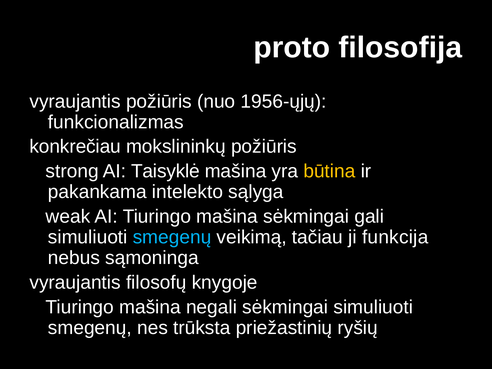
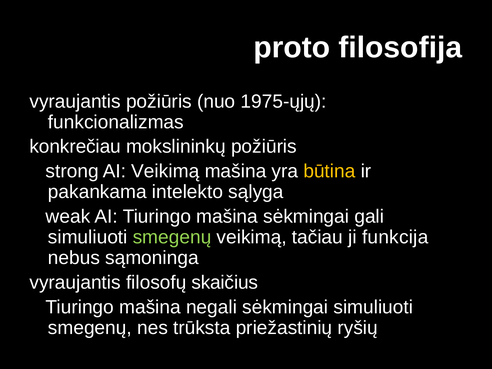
1956-ųjų: 1956-ųjų -> 1975-ųjų (284, 101)
AI Taisyklė: Taisyklė -> Veikimą (165, 171)
smegenų colour: light blue -> light green (172, 237)
knygoje: knygoje -> skaičius (225, 282)
